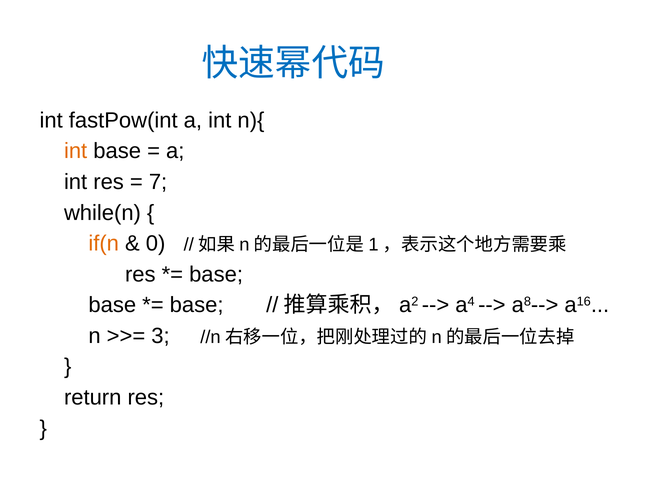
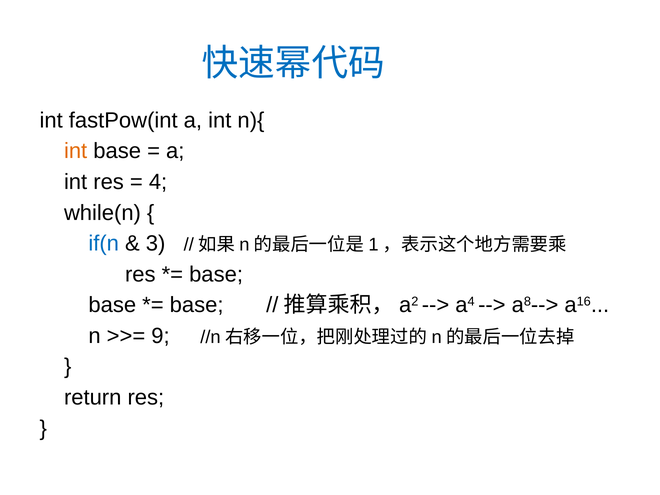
7: 7 -> 4 (158, 182)
if(n colour: orange -> blue (104, 244)
0: 0 -> 3 (156, 244)
3: 3 -> 9 (160, 336)
